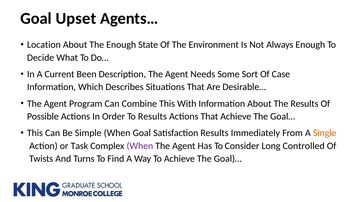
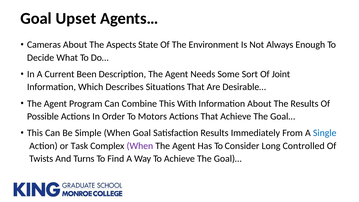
Location: Location -> Cameras (44, 45)
The Enough: Enough -> Aspects (121, 45)
Case: Case -> Joint (281, 74)
To Results: Results -> Motors (152, 116)
Single colour: orange -> blue (325, 133)
